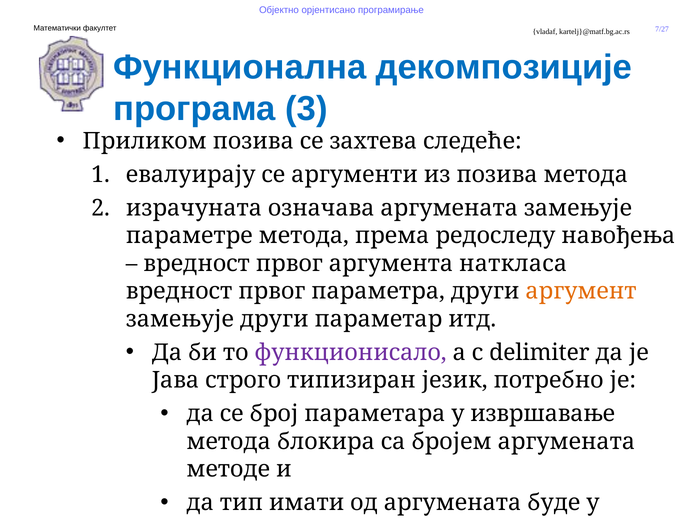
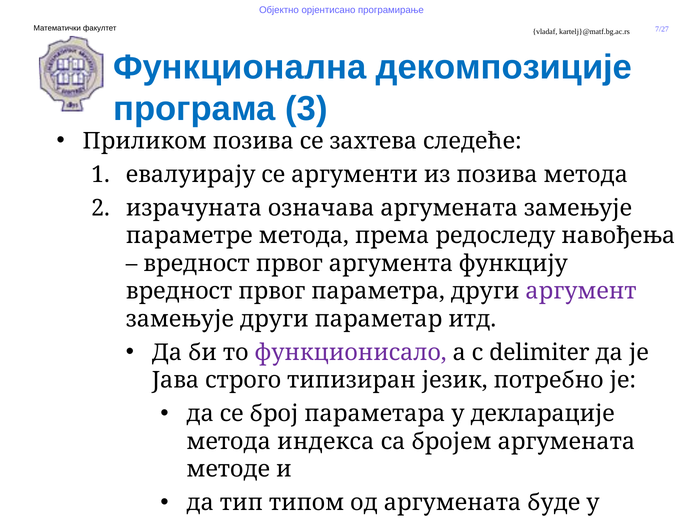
наткласа: наткласа -> функцију (513, 263)
аргумент colour: orange -> purple (581, 291)
извршавање: извршавање -> декларације (543, 414)
блокира: блокира -> индекса (326, 441)
тип имати: имати -> типом (307, 503)
